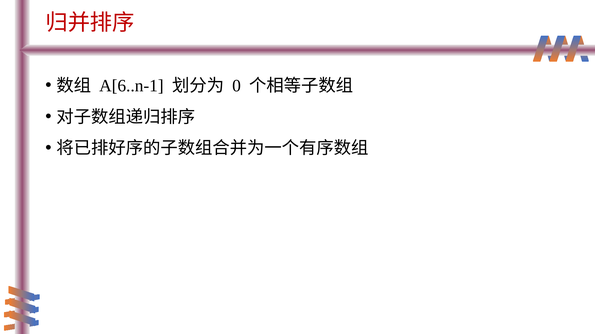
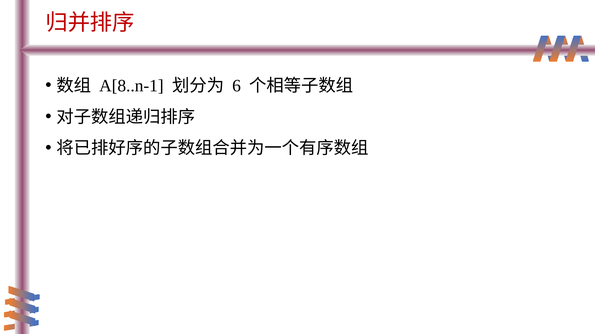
A[6..n-1: A[6..n-1 -> A[8..n-1 (131, 86)
0: 0 -> 6 (237, 86)
